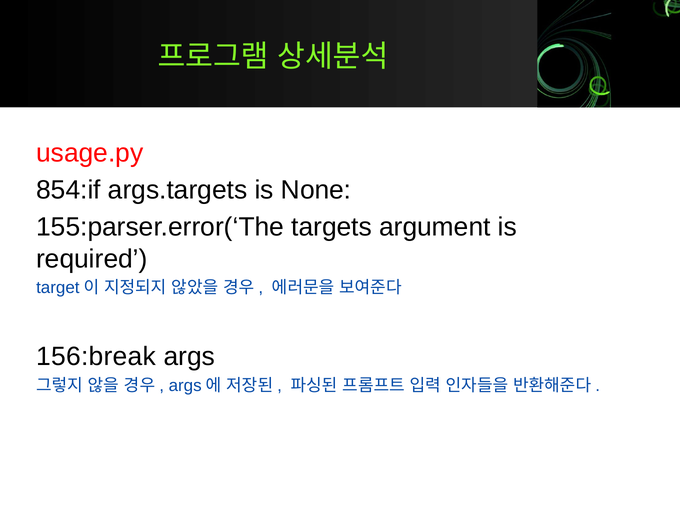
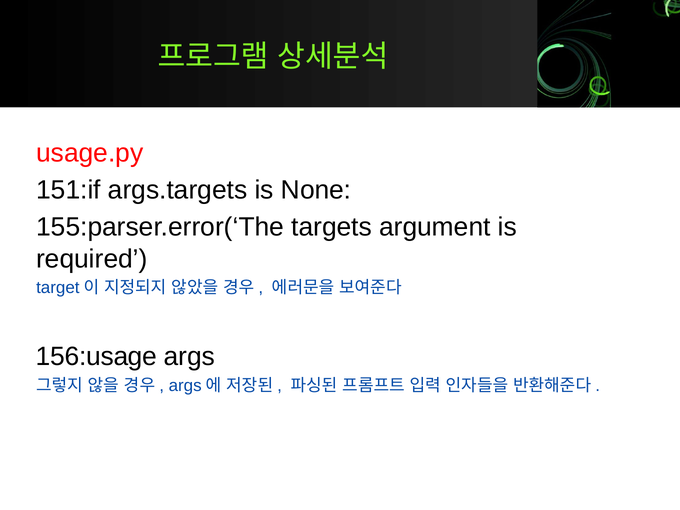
854:if: 854:if -> 151:if (68, 190)
156:break: 156:break -> 156:usage (96, 357)
